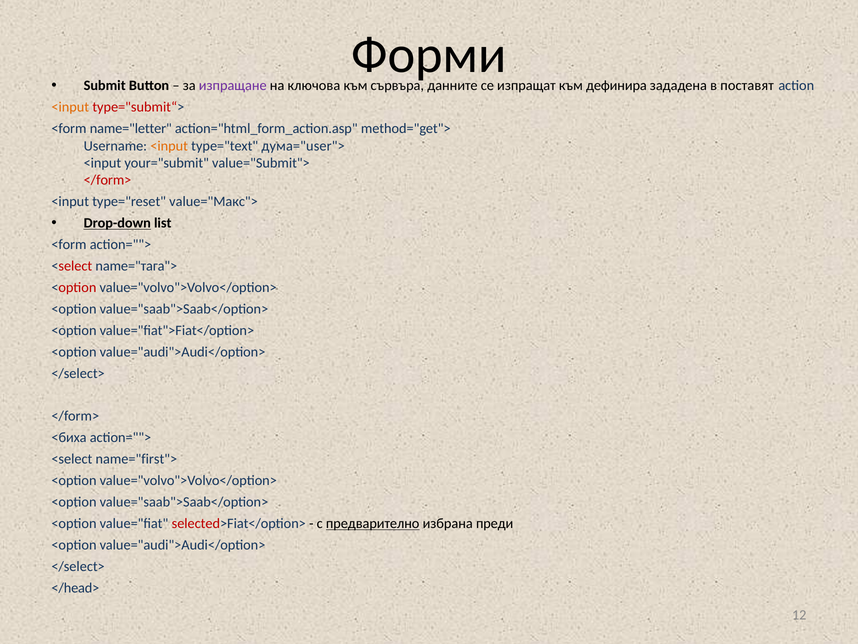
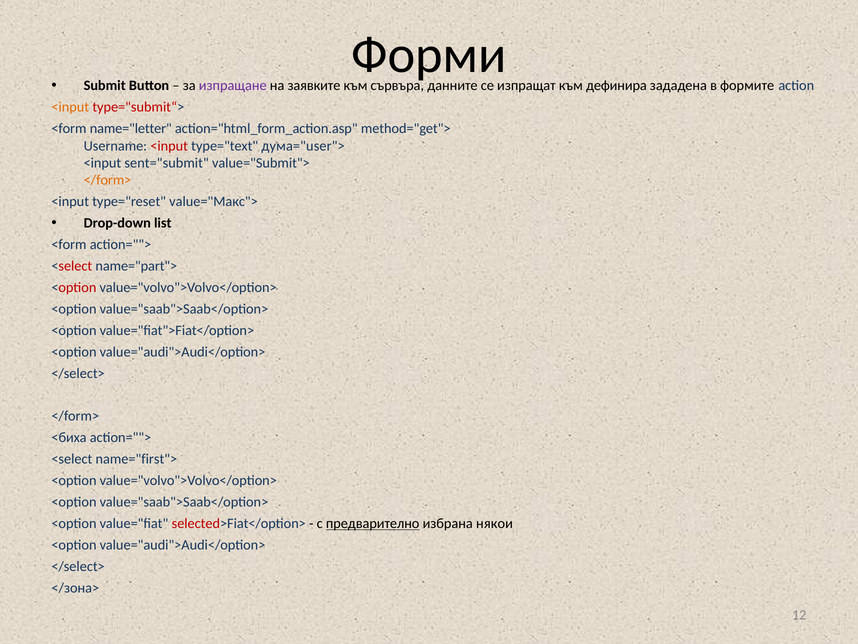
ключова: ключова -> заявките (314, 86)
поставят: поставят -> формите (747, 86)
<input colour: orange -> red (169, 146)
your="submit: your="submit -> sent="submit (167, 163)
</form> colour: red -> orange (108, 180)
Drop-down underline: present -> none (117, 223)
name="тага">: name="тага"> -> name="part"> (136, 266)
преди: преди -> някои (495, 523)
</head>: </head> -> </зона> (75, 588)
